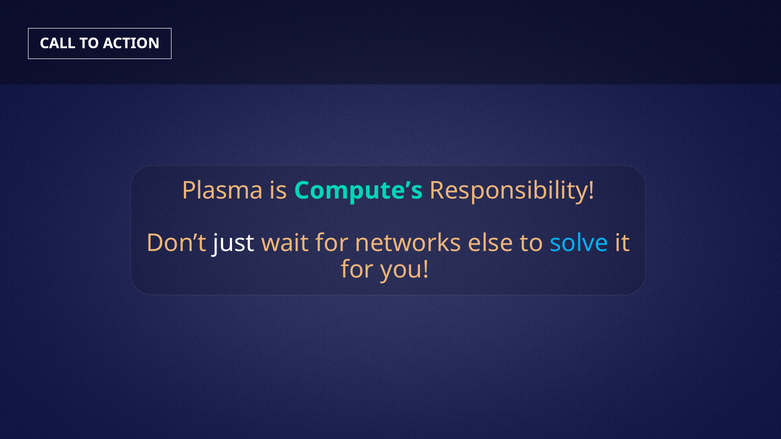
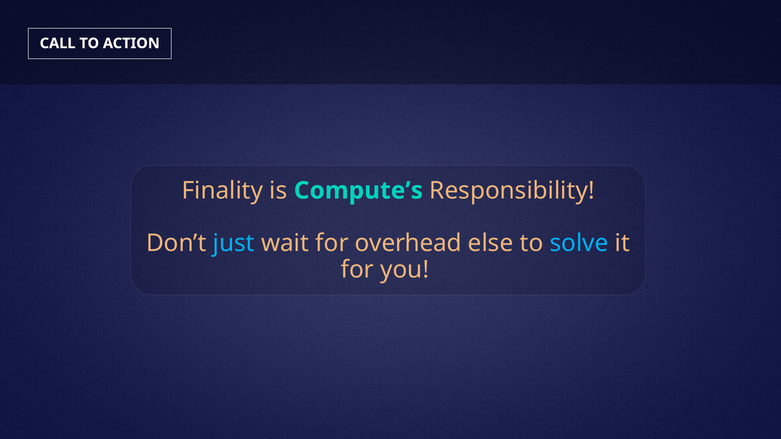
Plasma: Plasma -> Finality (222, 191)
just colour: white -> light blue (234, 243)
networks: networks -> overhead (408, 243)
